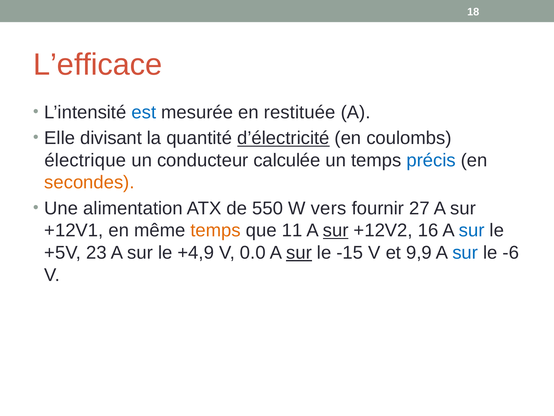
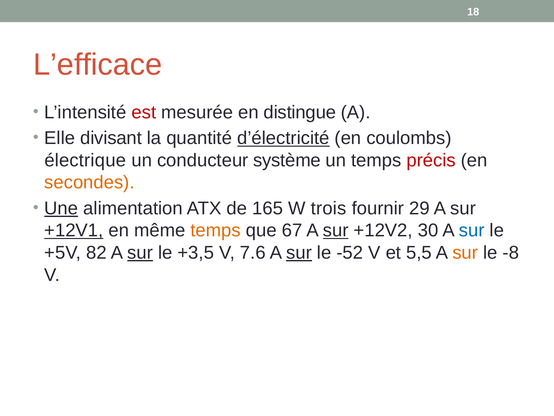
est colour: blue -> red (144, 112)
restituée: restituée -> distingue (300, 112)
calculée: calculée -> système (287, 160)
précis colour: blue -> red (431, 160)
Une underline: none -> present (61, 208)
550: 550 -> 165 (268, 208)
vers: vers -> trois (329, 208)
27: 27 -> 29 (419, 208)
+12V1 underline: none -> present (74, 230)
11: 11 -> 67 (292, 230)
16: 16 -> 30 (428, 230)
23: 23 -> 82 (96, 252)
sur underline: none -> present (140, 252)
+4,9: +4,9 -> +3,5 (196, 252)
0.0: 0.0 -> 7.6 (253, 252)
-15: -15 -> -52 (350, 252)
9,9: 9,9 -> 5,5 (419, 252)
sur colour: blue -> orange (465, 252)
-6: -6 -> -8 (511, 252)
